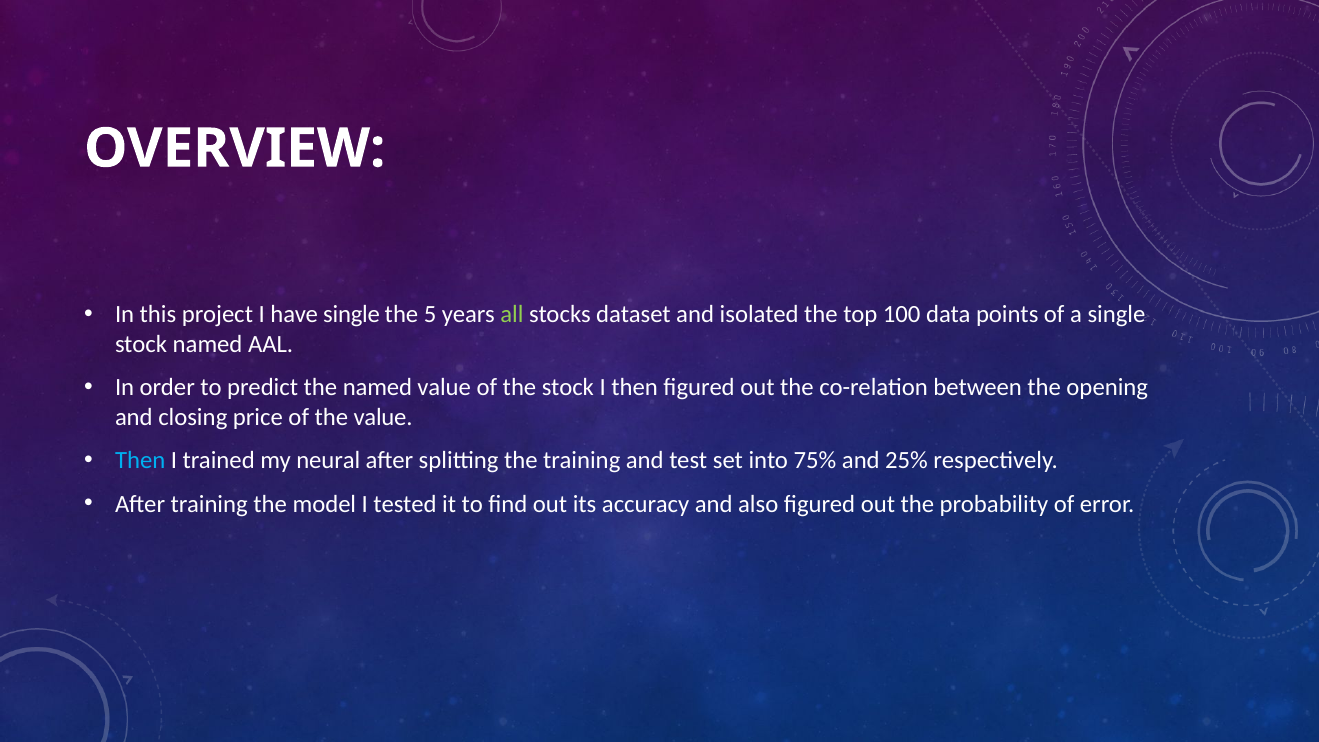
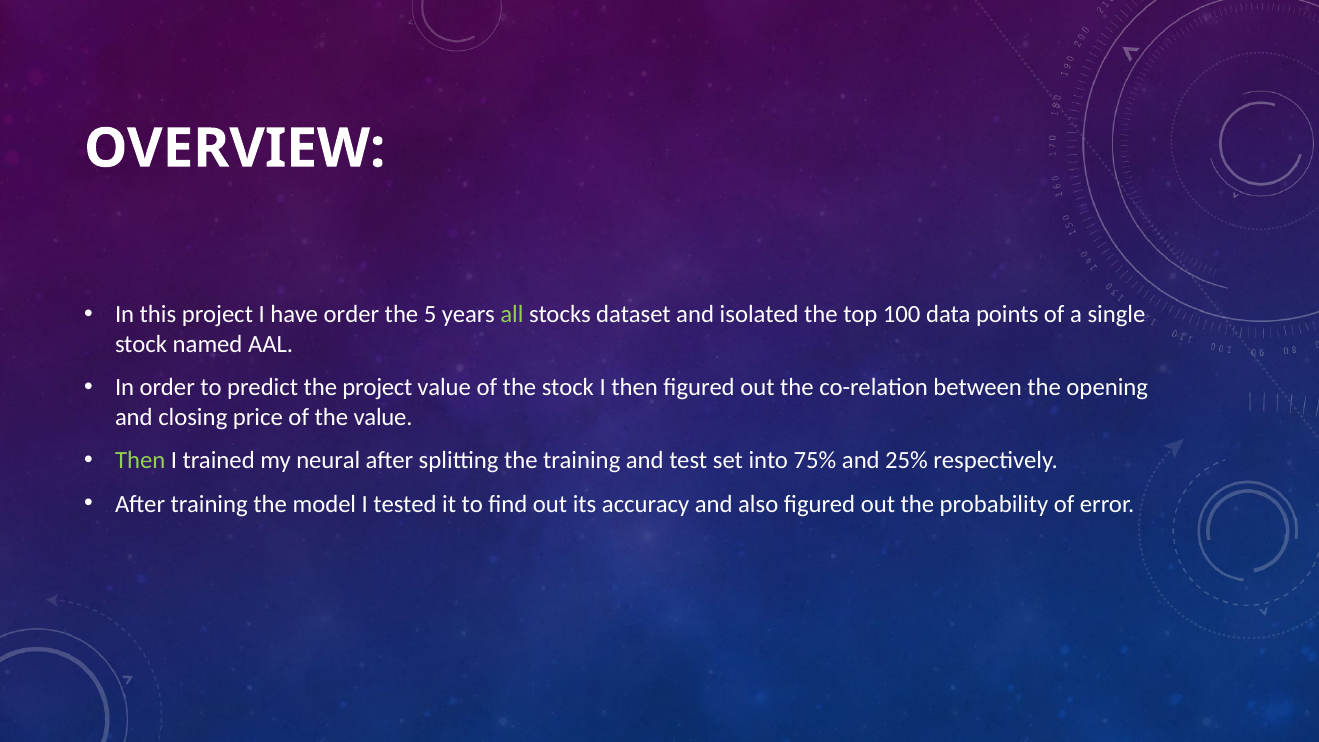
have single: single -> order (351, 314)
the named: named -> project (377, 387)
Then colour: light blue -> light green (140, 460)
